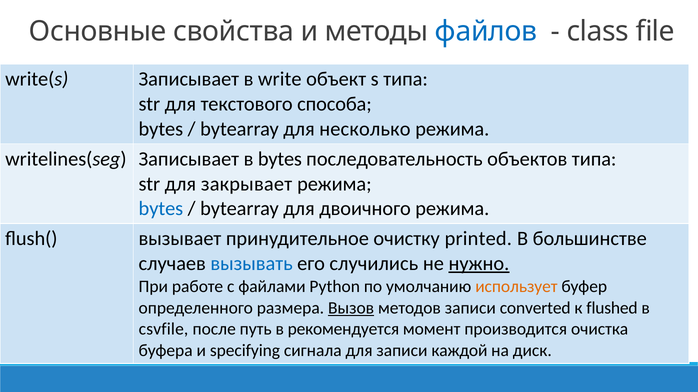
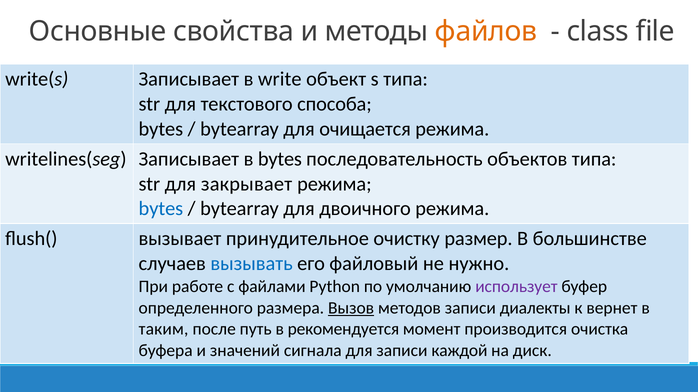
файлов colour: blue -> orange (486, 31)
несколько: несколько -> очищается (365, 129)
printed: printed -> размер (478, 239)
случились: случились -> файловый (374, 264)
нужно underline: present -> none (479, 264)
использует colour: orange -> purple (516, 287)
converted: converted -> диалекты (535, 308)
flushed: flushed -> вернет (612, 308)
csvfile: csvfile -> таким (164, 330)
specifying: specifying -> значений (245, 351)
